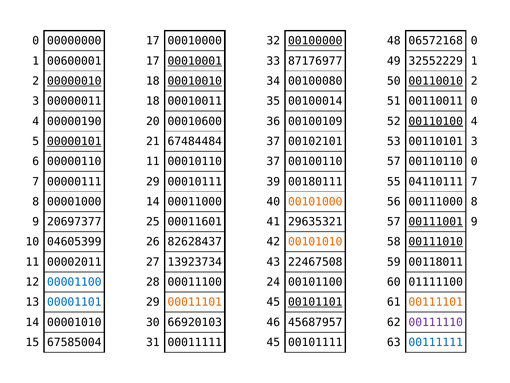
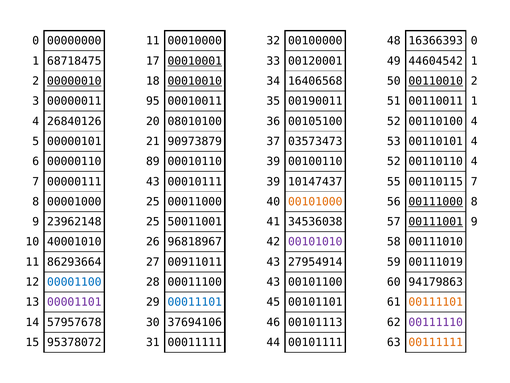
00000000 17: 17 -> 11 (153, 41)
00100000 underline: present -> none (315, 41)
06572168: 06572168 -> 16366393 (436, 41)
00600001: 00600001 -> 68718475 (74, 61)
87176977: 87176977 -> 00120001 (315, 61)
32552229: 32552229 -> 44604542 (436, 61)
00100080: 00100080 -> 16406568 (315, 81)
00000011 18: 18 -> 95 (153, 101)
00100014: 00100014 -> 00190011 (315, 101)
00110011 0: 0 -> 1 (474, 101)
00000190: 00000190 -> 26840126 (74, 121)
00010600: 00010600 -> 08010100 (195, 121)
00100109: 00100109 -> 00105100 (315, 121)
00110100 underline: present -> none (436, 121)
00000101 underline: present -> none (74, 141)
67484484: 67484484 -> 90973879 (195, 141)
00102101: 00102101 -> 03573473 (315, 141)
00110101 3: 3 -> 4 (474, 141)
00000110 11: 11 -> 89 (153, 161)
00010110 37: 37 -> 39 (273, 161)
00100110 57: 57 -> 52 (394, 161)
00110110 0: 0 -> 4 (474, 161)
00000111 29: 29 -> 43 (153, 181)
00180111: 00180111 -> 10147437 (315, 181)
04110111: 04110111 -> 00110115 (436, 181)
00001000 14: 14 -> 25 (153, 201)
00111000 underline: none -> present (436, 201)
20697377: 20697377 -> 23962148 (74, 222)
00011601: 00011601 -> 50011001 (195, 222)
29635321: 29635321 -> 34536038 (315, 222)
04605399: 04605399 -> 40001010 (74, 242)
82628437: 82628437 -> 96818967 (195, 242)
00101010 colour: orange -> purple (315, 242)
00111010 underline: present -> none (436, 242)
00002011: 00002011 -> 86293664 (74, 262)
13923734: 13923734 -> 00911011 (195, 262)
22467508: 22467508 -> 27954914 (315, 262)
00118011: 00118011 -> 00111019 (436, 262)
00011100 24: 24 -> 43 (273, 282)
01111100: 01111100 -> 94179863 (436, 282)
00001101 colour: blue -> purple (74, 302)
00011101 colour: orange -> blue (195, 302)
00101101 underline: present -> none (315, 302)
00001010: 00001010 -> 57957678 (74, 322)
66920103: 66920103 -> 37694106 (195, 322)
45687957: 45687957 -> 00101113 (315, 322)
67585004: 67585004 -> 95378072 (74, 342)
00011111 45: 45 -> 44 (273, 342)
00111111 colour: blue -> orange (436, 342)
